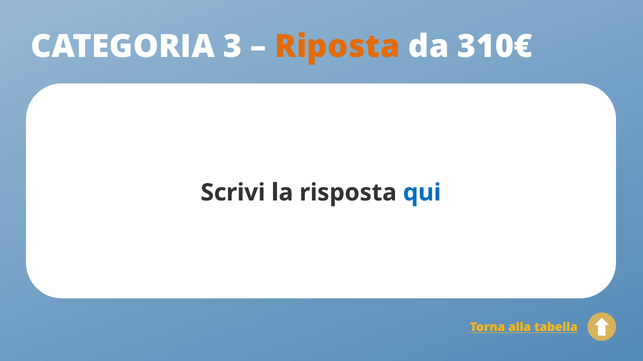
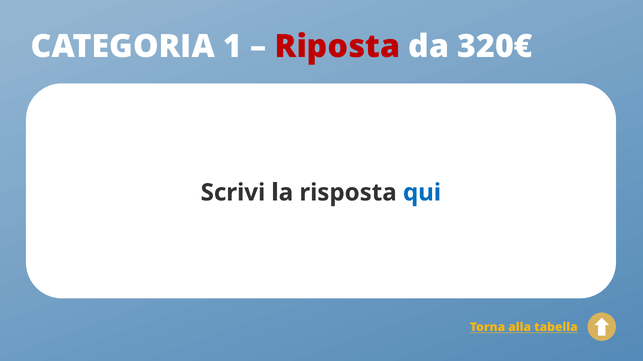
3: 3 -> 1 (233, 47)
Riposta colour: orange -> red (337, 47)
310€: 310€ -> 320€ (495, 47)
